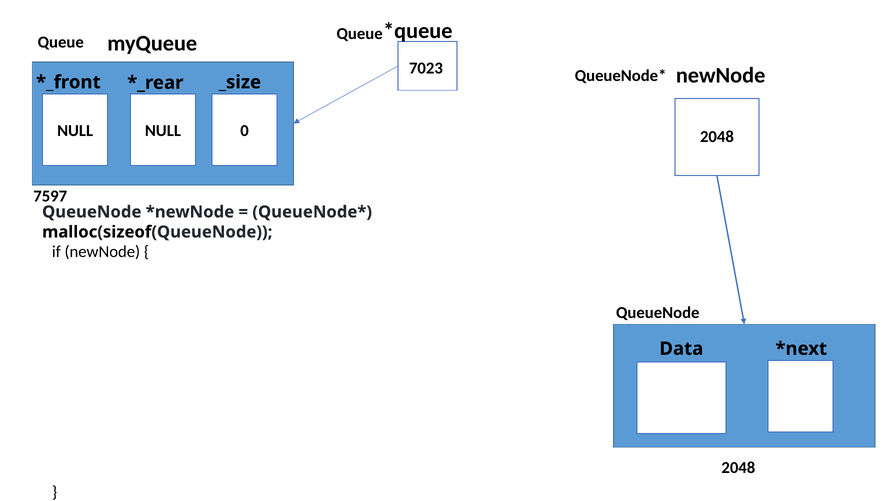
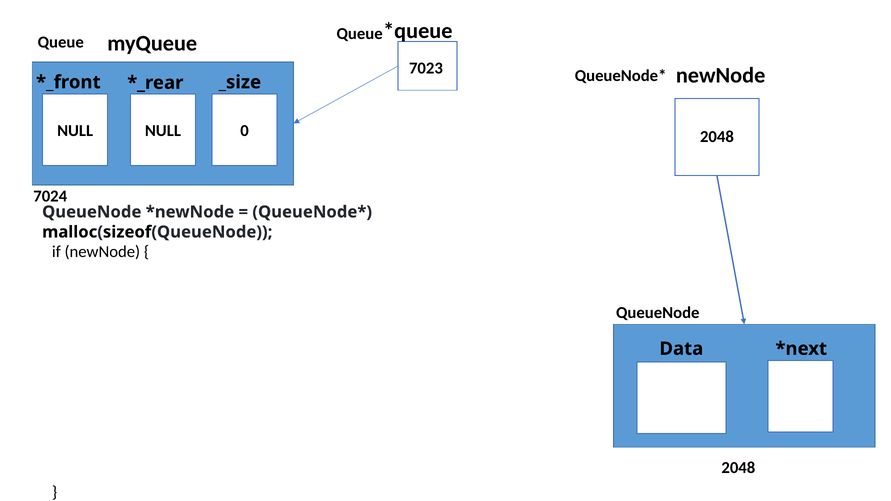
7597: 7597 -> 7024 (50, 196)
